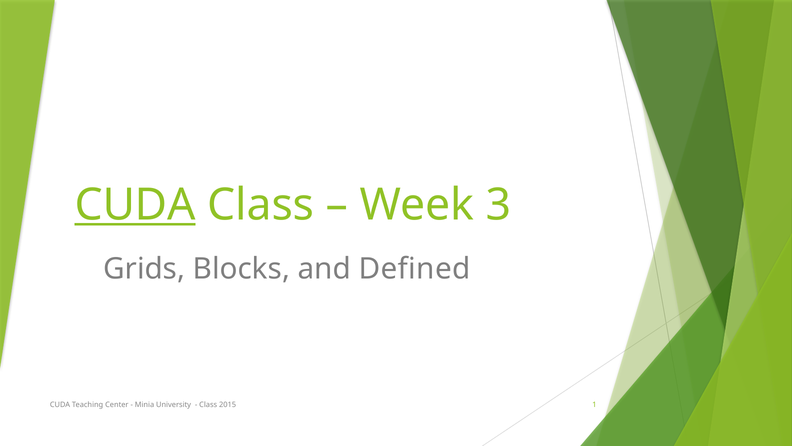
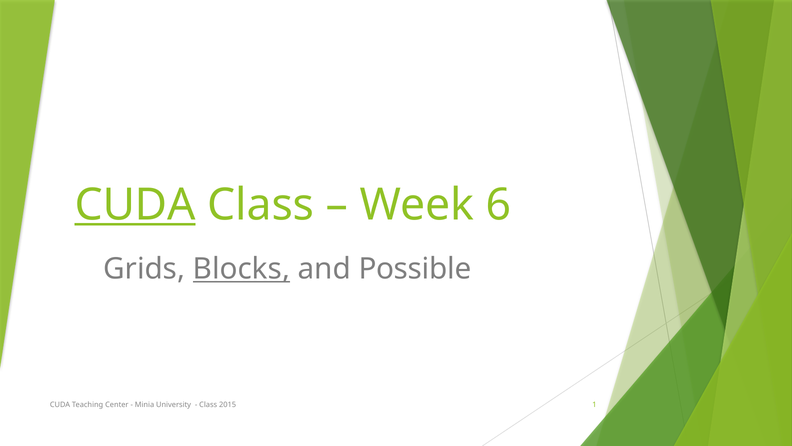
3: 3 -> 6 (499, 205)
Blocks underline: none -> present (241, 269)
Defined: Defined -> Possible (415, 269)
